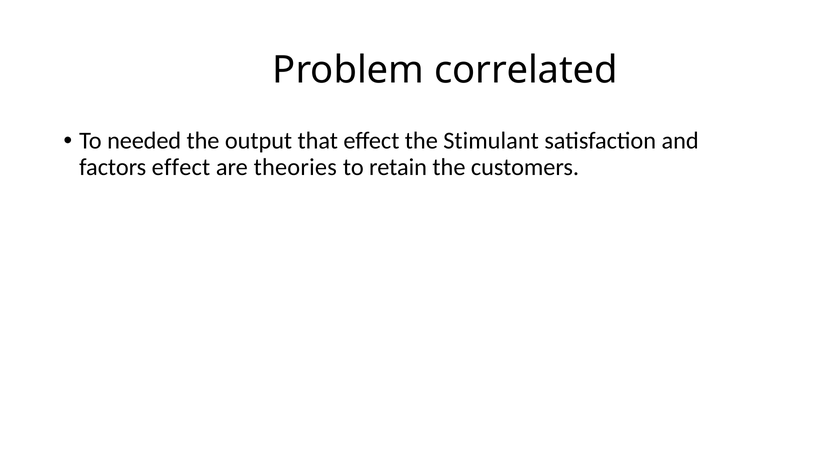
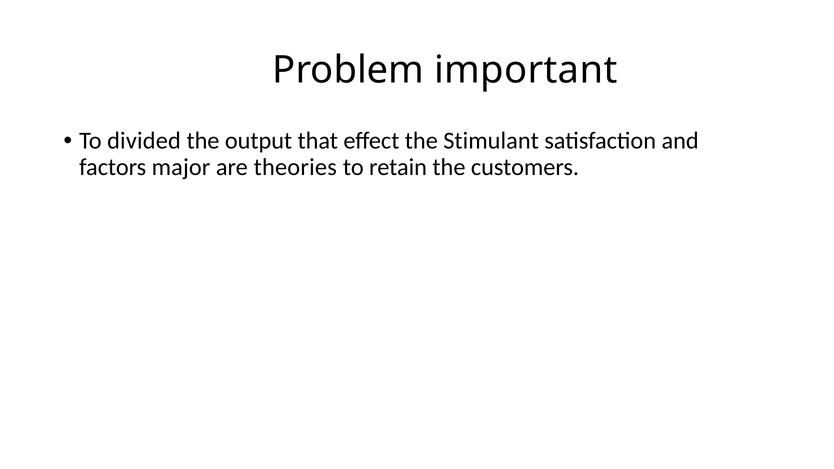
correlated: correlated -> important (526, 70)
needed: needed -> divided (144, 141)
factors effect: effect -> major (181, 167)
